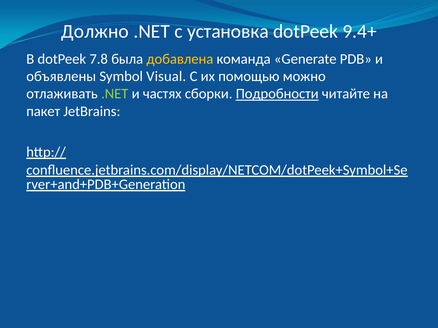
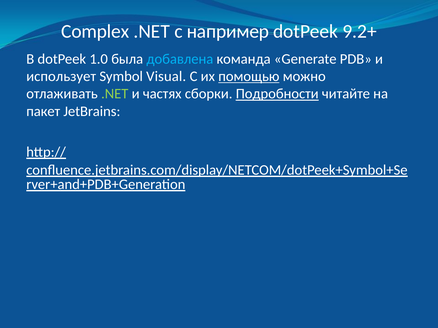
Должно: Должно -> Complex (95, 31)
установка: установка -> например (228, 31)
9.4+: 9.4+ -> 9.2+ (360, 31)
7.8: 7.8 -> 1.0 (99, 59)
добавлена colour: yellow -> light blue (180, 59)
объявлены: объявлены -> использует (61, 76)
помощью underline: none -> present (249, 76)
